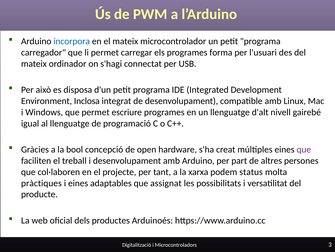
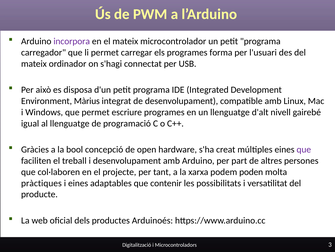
incorpora colour: blue -> purple (72, 41)
Inclosa: Inclosa -> Màrius (87, 101)
status: status -> poden (251, 171)
assignat: assignat -> contenir (166, 183)
